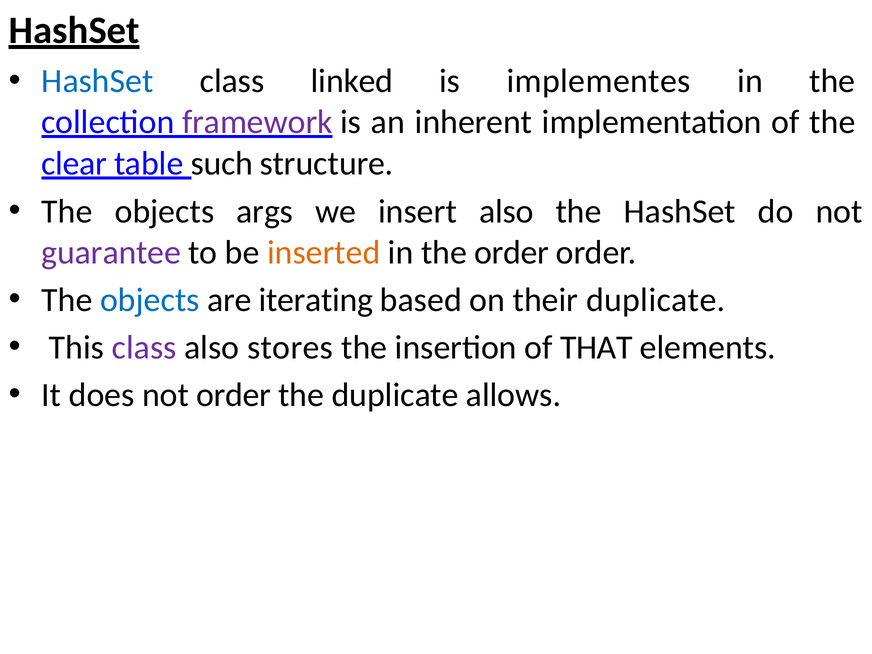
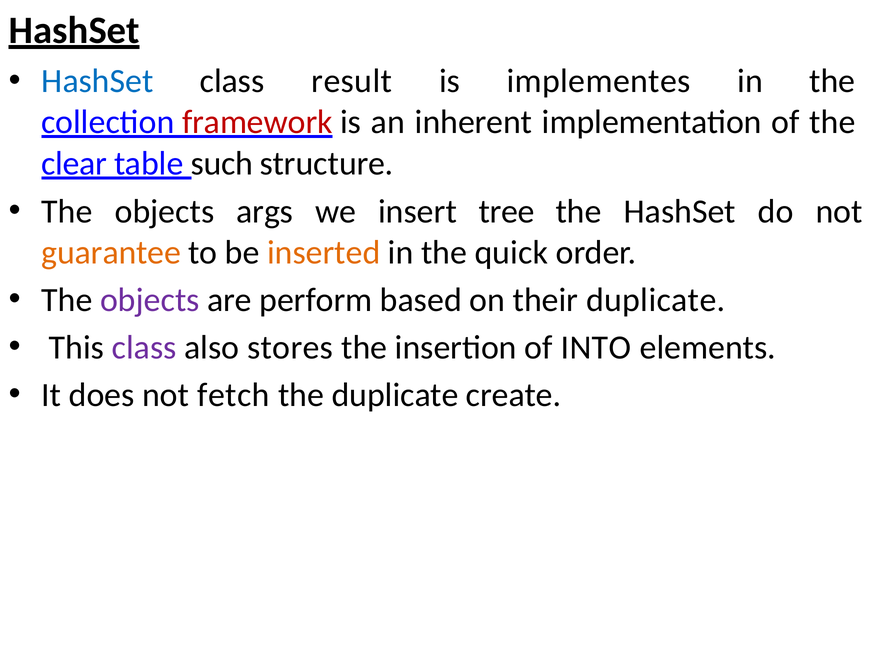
linked: linked -> result (352, 81)
framework colour: purple -> red (257, 122)
insert also: also -> tree (507, 212)
guarantee colour: purple -> orange (111, 252)
the order: order -> quick (511, 252)
objects colour: blue -> purple (150, 300)
iterating: iterating -> perform (316, 300)
THAT: THAT -> INTO (596, 347)
not order: order -> fetch (233, 395)
allows: allows -> create (514, 395)
